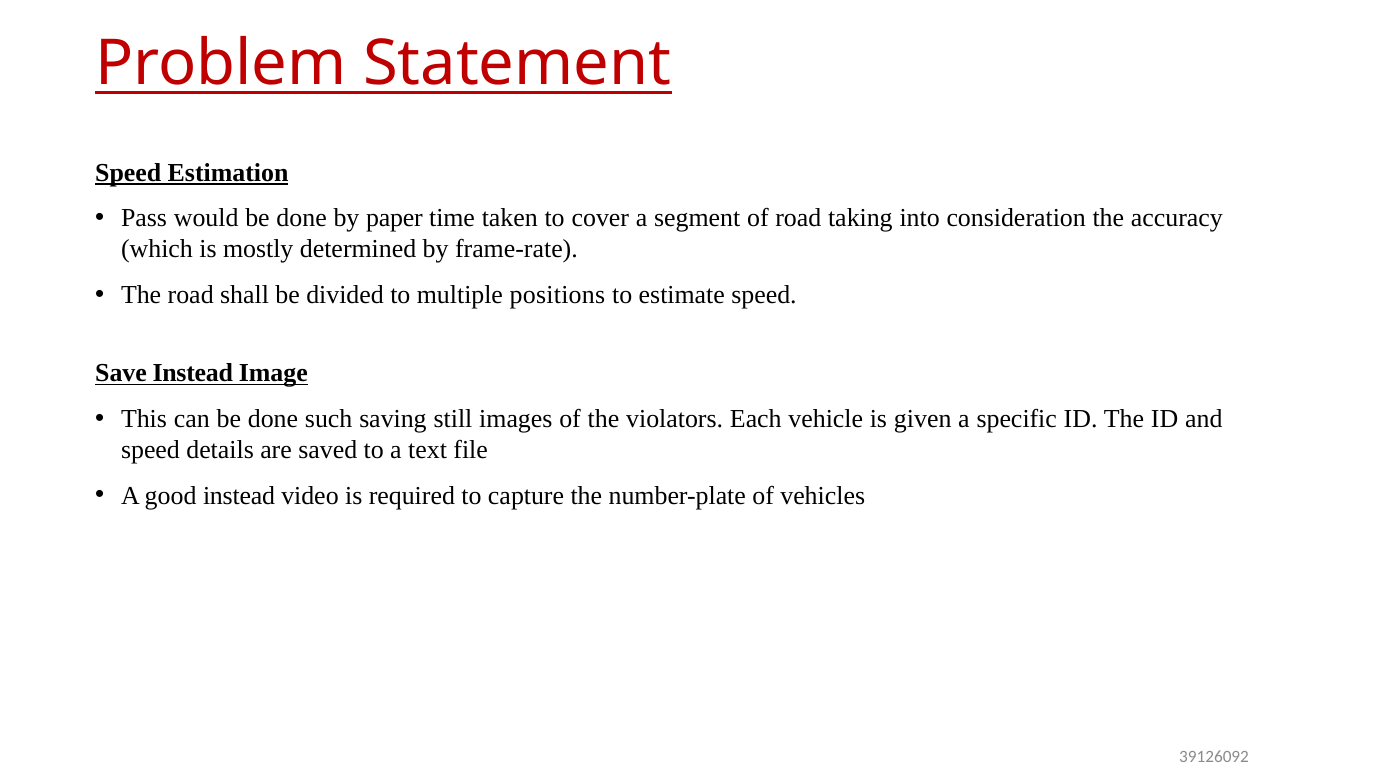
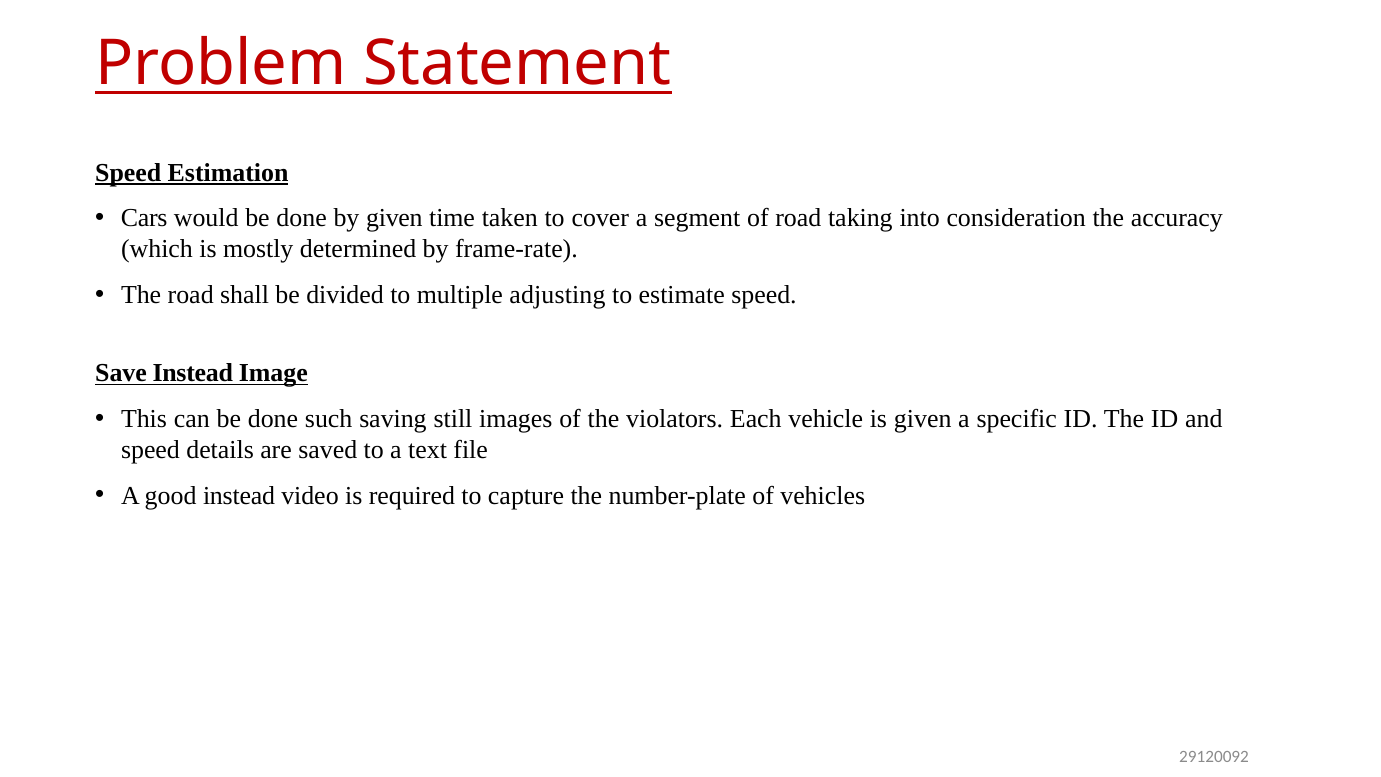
Pass: Pass -> Cars (144, 218)
by paper: paper -> given (394, 218)
positions: positions -> adjusting (557, 295)
39126092: 39126092 -> 29120092 (1214, 757)
